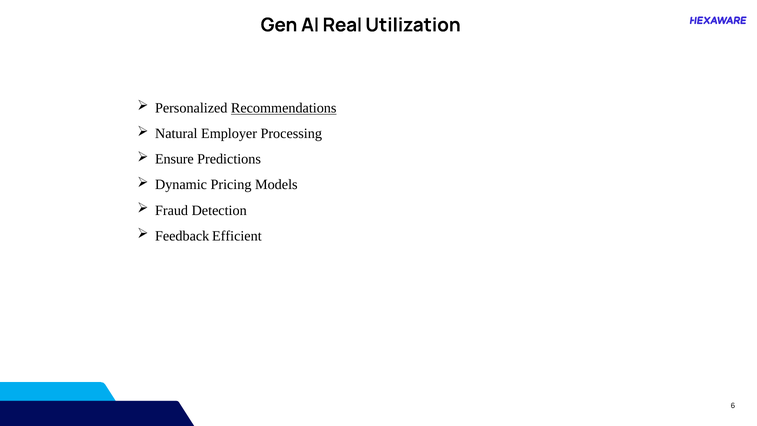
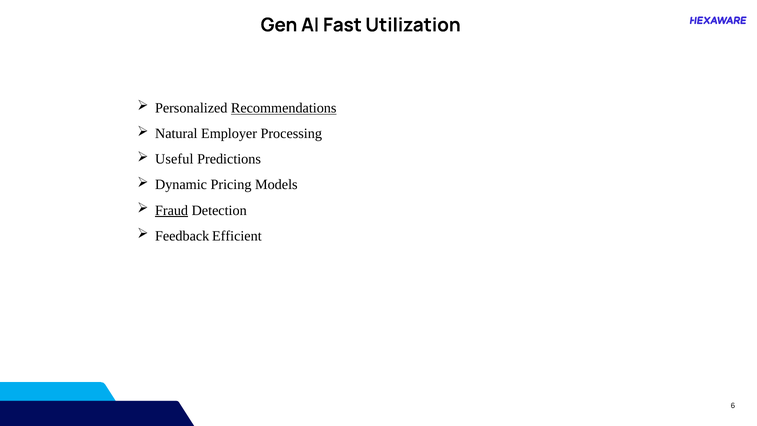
Real: Real -> Fast (342, 25)
Ensure: Ensure -> Useful (174, 159)
Fraud underline: none -> present (172, 210)
